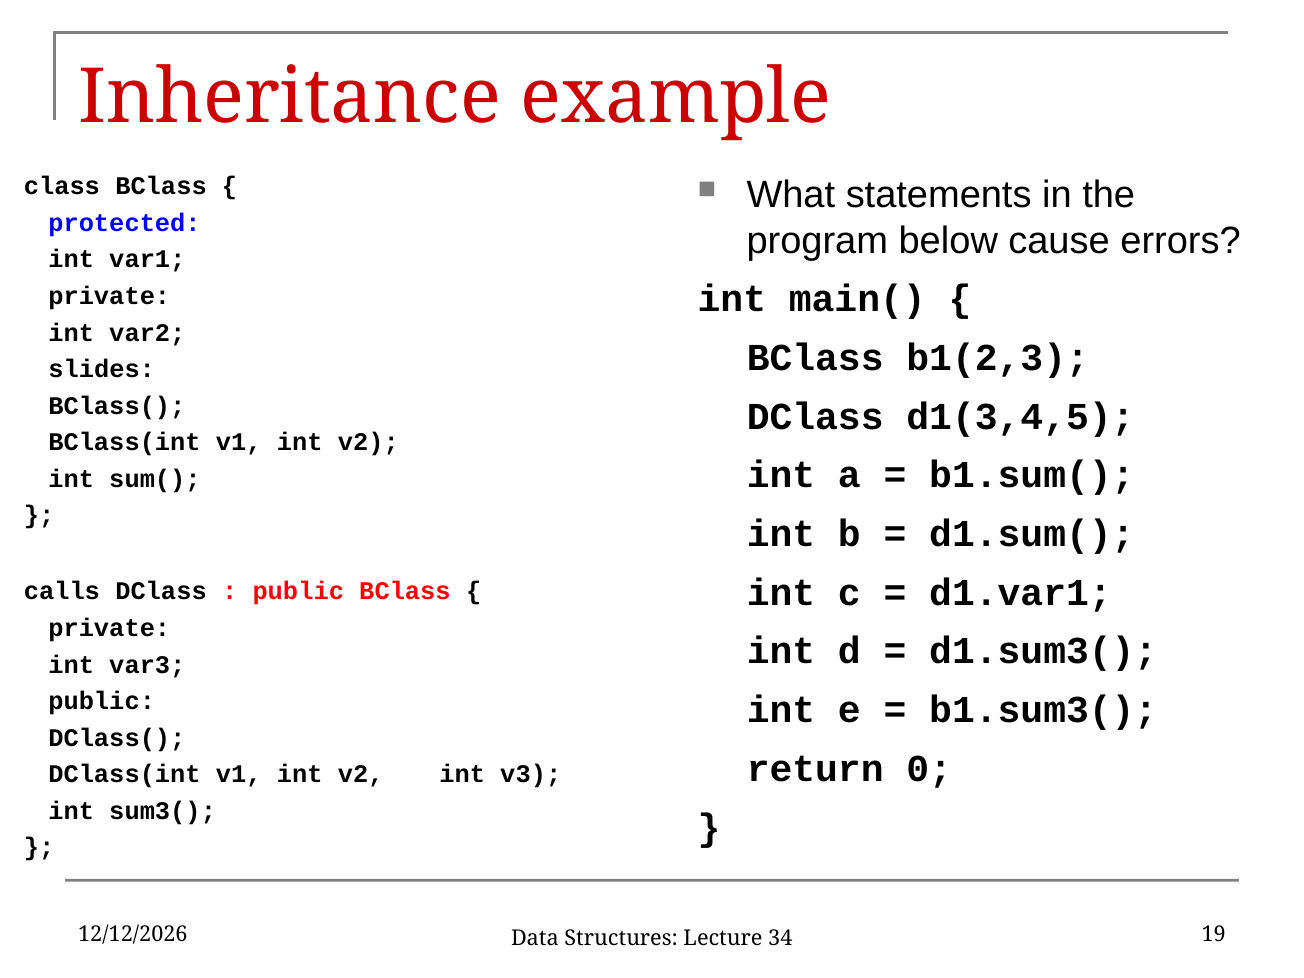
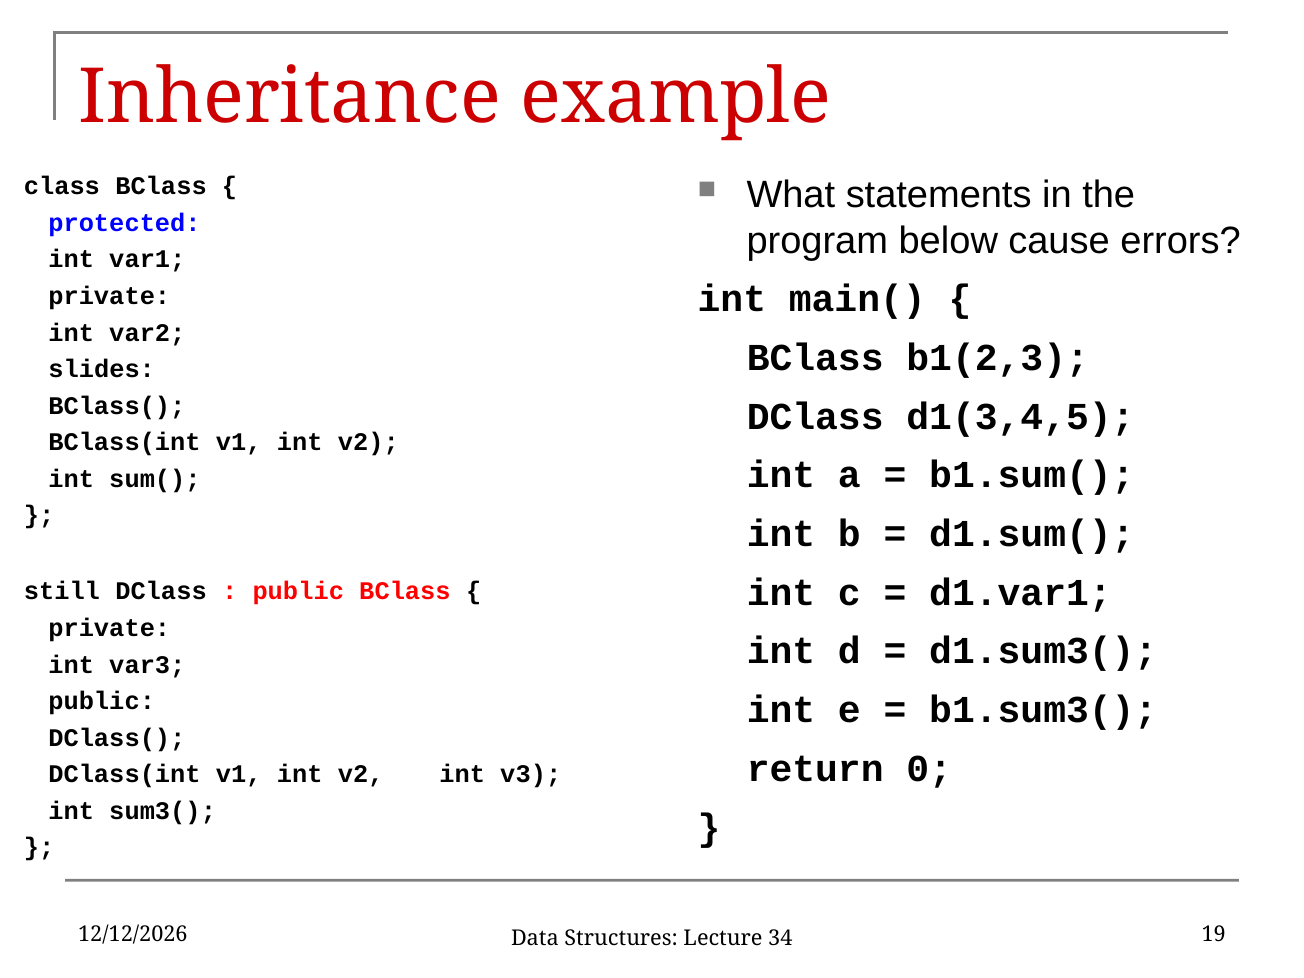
calls: calls -> still (62, 592)
